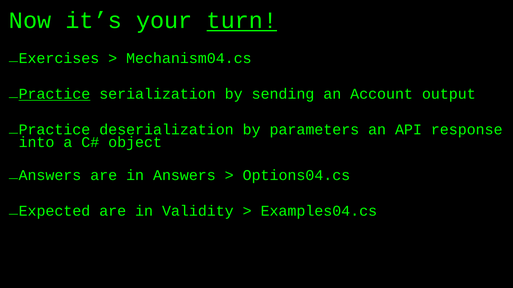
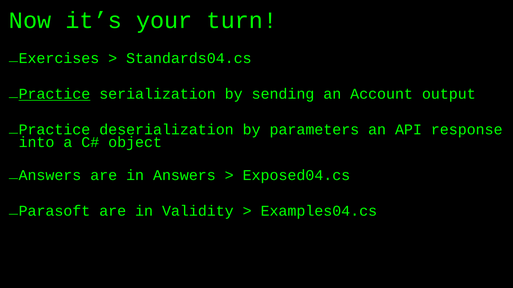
turn underline: present -> none (242, 21)
Mechanism04.cs: Mechanism04.cs -> Standards04.cs (189, 58)
Options04.cs: Options04.cs -> Exposed04.cs (296, 176)
Expected: Expected -> Parasoft (54, 211)
